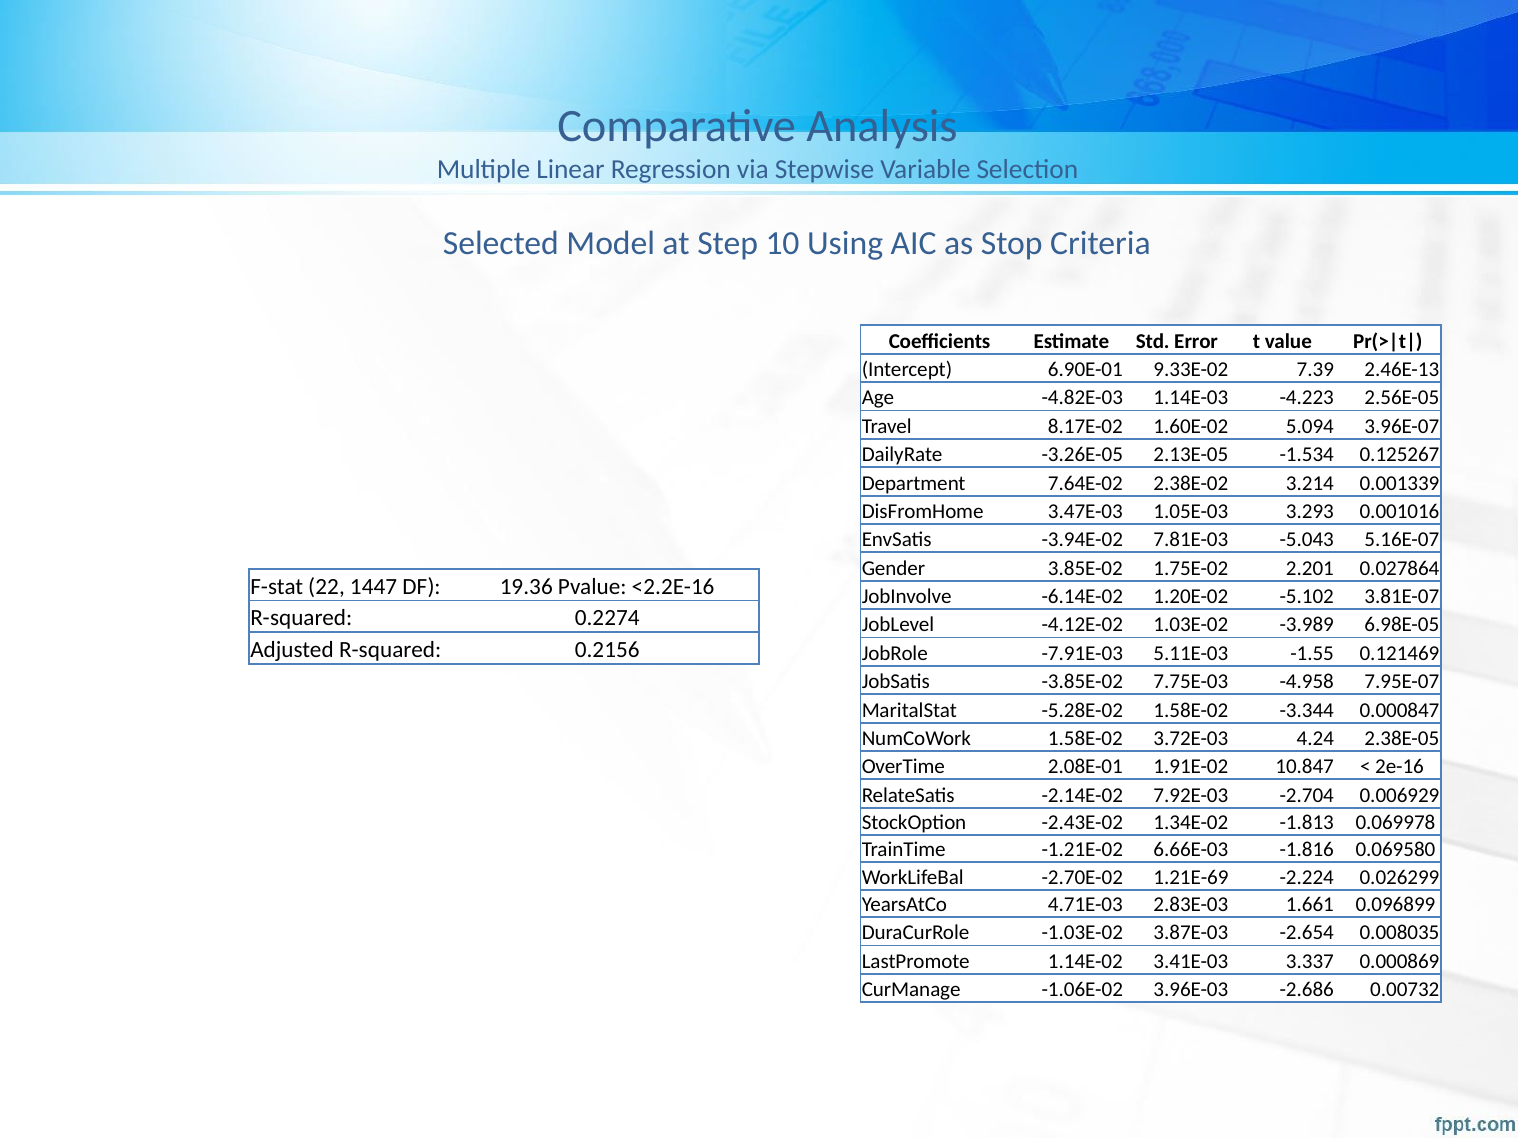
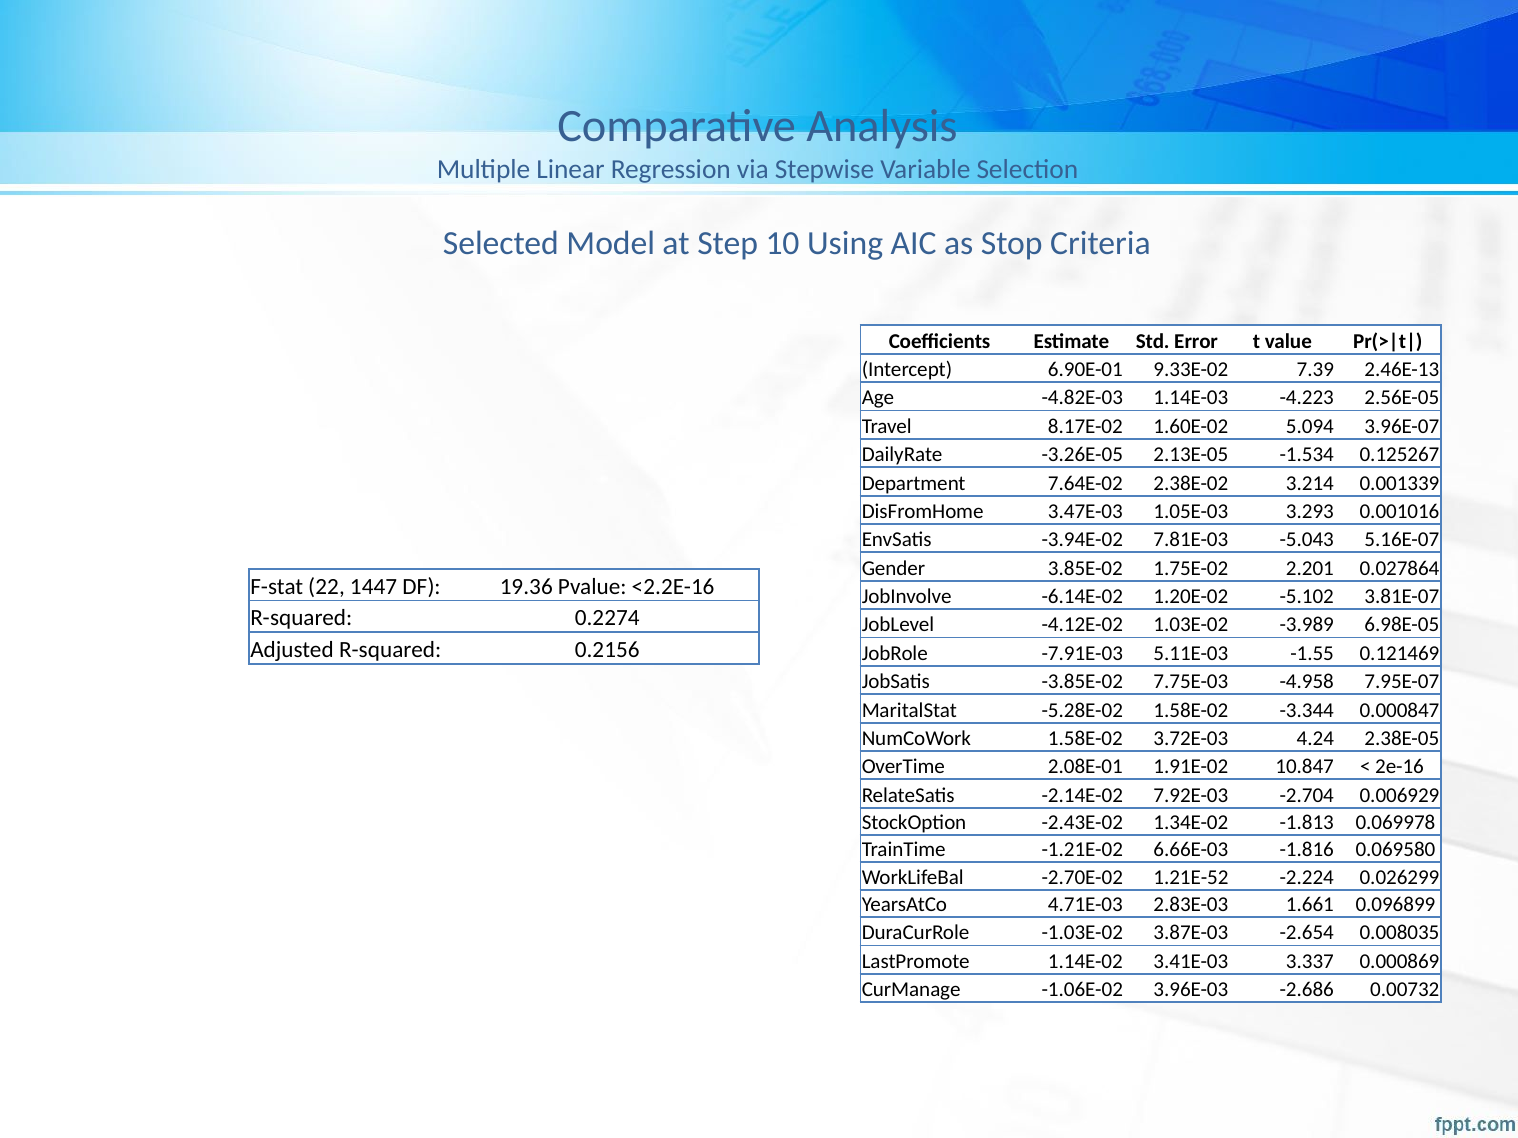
1.21E-69: 1.21E-69 -> 1.21E-52 (1191, 878)
